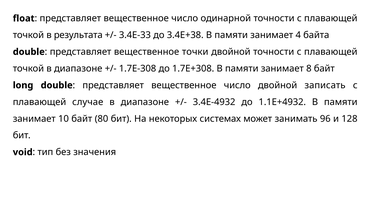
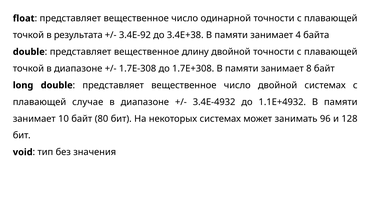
3.4E-33: 3.4E-33 -> 3.4E-92 (135, 35)
точки: точки -> длину (195, 52)
двойной записать: записать -> системах (325, 85)
